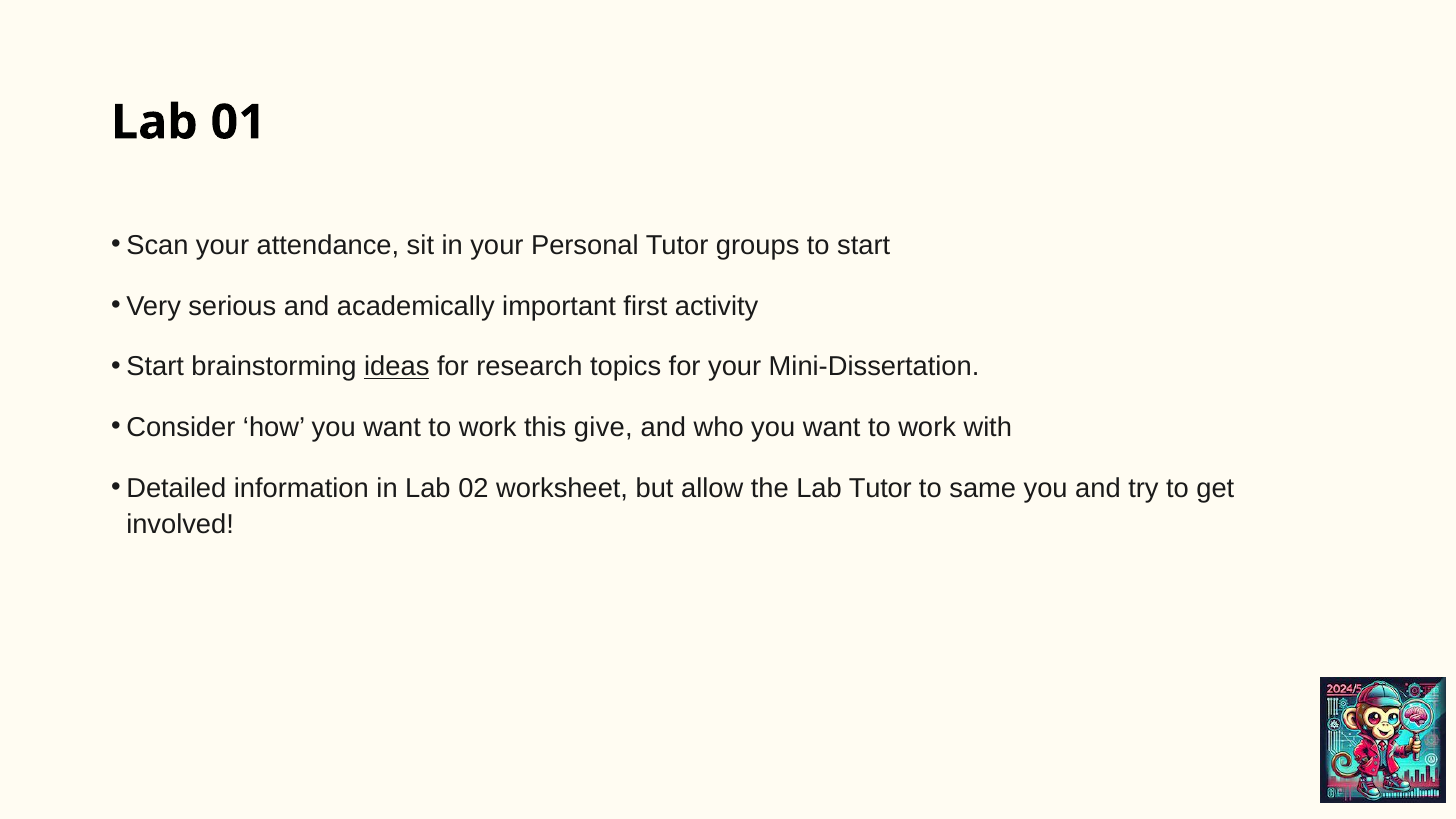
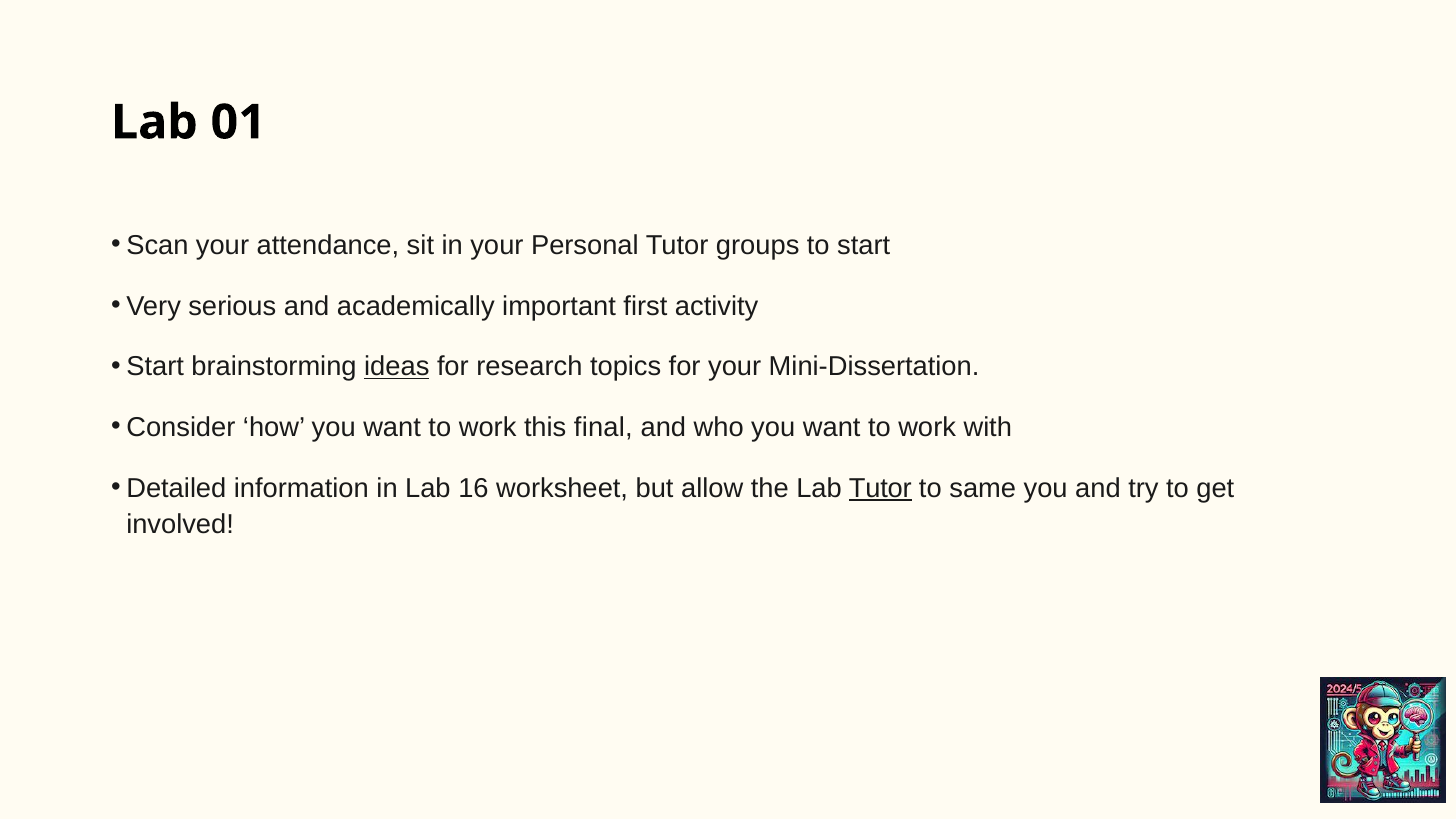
give: give -> final (603, 427)
02: 02 -> 16 (473, 488)
Tutor underline: none -> present (880, 488)
